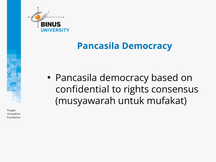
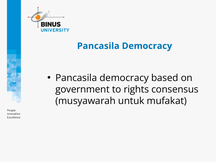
confidential: confidential -> government (83, 89)
